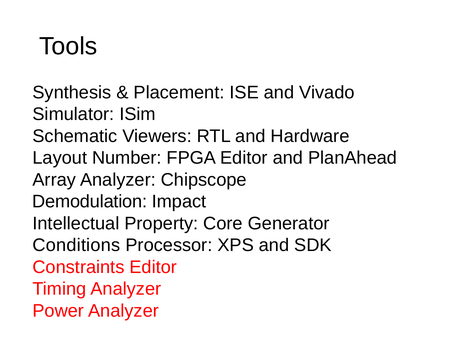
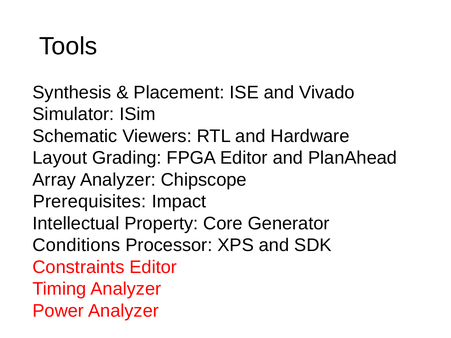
Number: Number -> Grading (127, 158)
Demodulation: Demodulation -> Prerequisites (90, 202)
